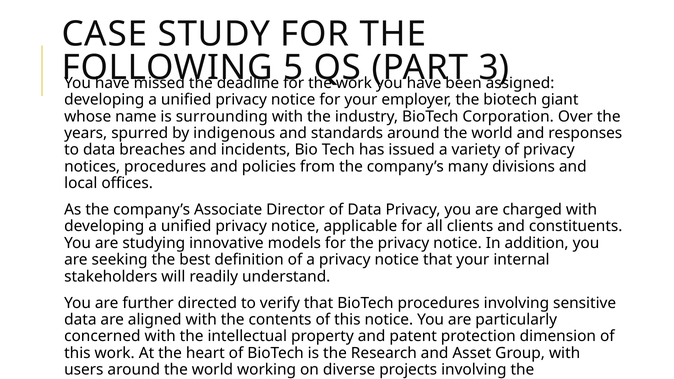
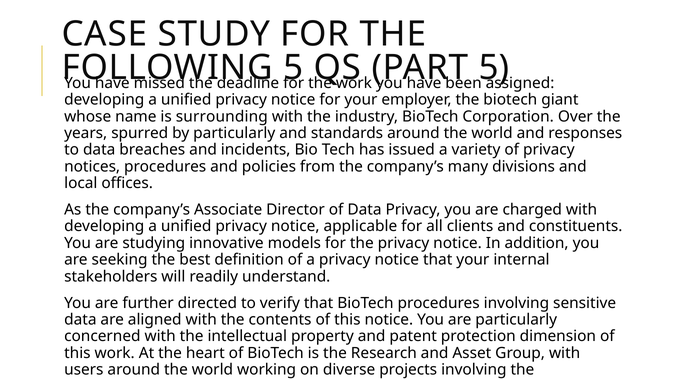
3: 3 -> 5 (494, 68)
by indigenous: indigenous -> particularly (234, 133)
